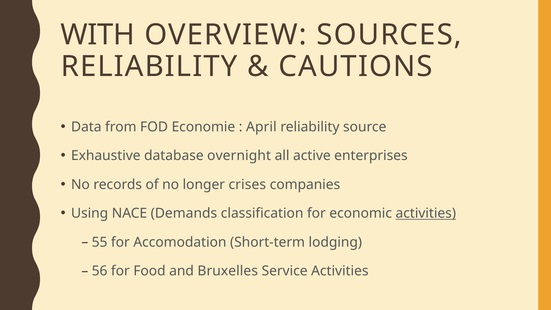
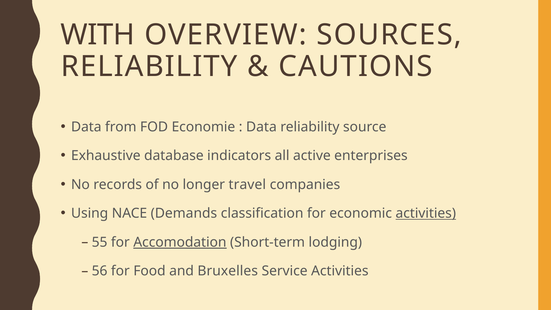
April: April -> Data (261, 127)
overnight: overnight -> indicators (239, 156)
crises: crises -> travel (247, 185)
Accomodation underline: none -> present (180, 242)
